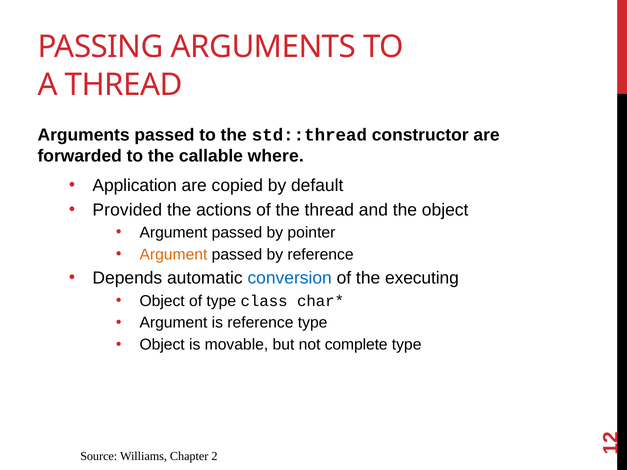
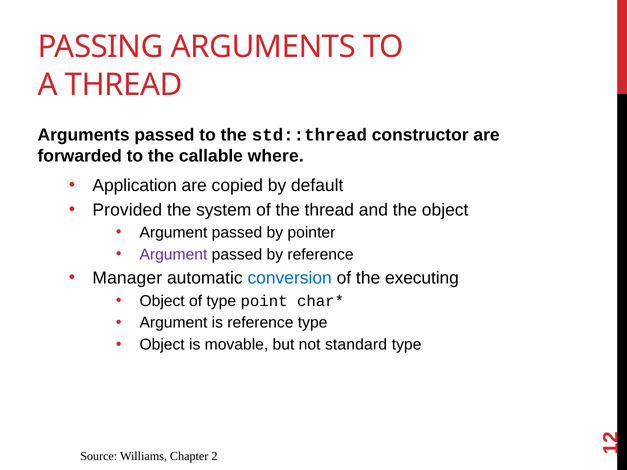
actions: actions -> system (224, 210)
Argument colour: orange -> purple (173, 255)
Depends: Depends -> Manager (127, 278)
class: class -> point (264, 301)
complete: complete -> standard (356, 345)
